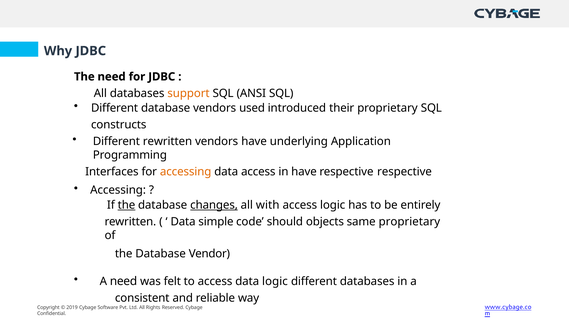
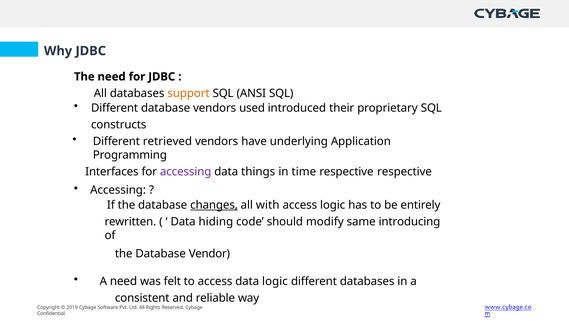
Different rewritten: rewritten -> retrieved (167, 141)
accessing colour: orange -> purple (186, 171)
data access: access -> things (258, 171)
in have: have -> time (304, 171)
the underline: present -> none (126, 205)
simple: simple -> hiding (216, 221)
objects: objects -> modify (325, 221)
same proprietary: proprietary -> introducing (409, 221)
